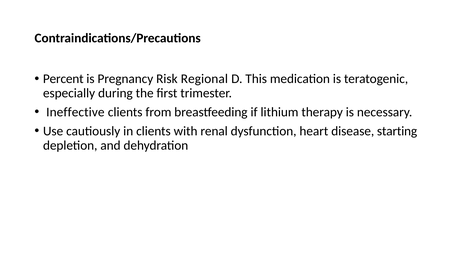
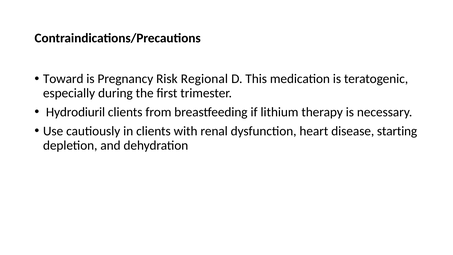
Percent: Percent -> Toward (63, 79)
Ineffective: Ineffective -> Hydrodiuril (76, 112)
